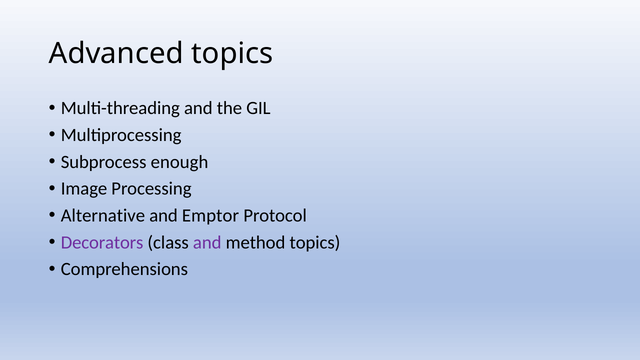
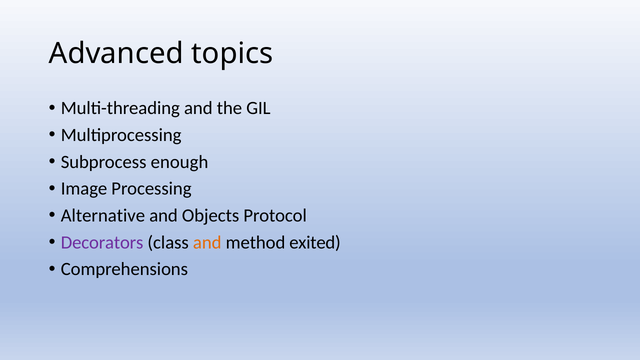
Emptor: Emptor -> Objects (211, 216)
and colour: purple -> orange (207, 242)
method topics: topics -> exited (315, 242)
